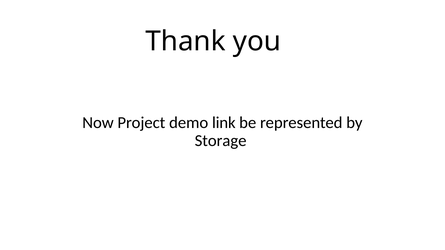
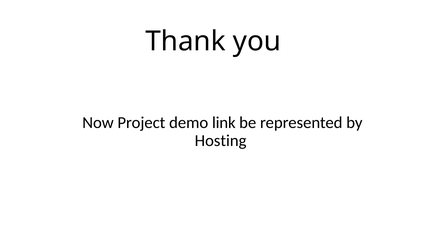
Storage: Storage -> Hosting (221, 141)
